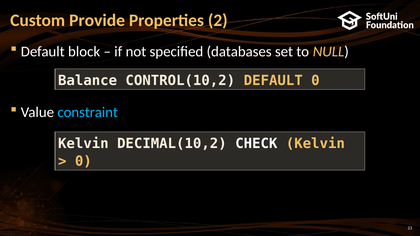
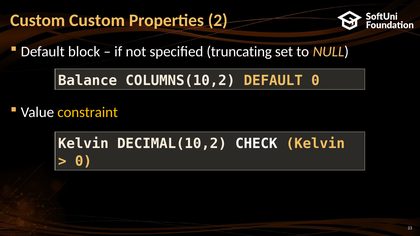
Custom Provide: Provide -> Custom (97, 20)
databases: databases -> truncating (239, 52)
CONTROL(10,2: CONTROL(10,2 -> COLUMNS(10,2 (180, 81)
constraint colour: light blue -> yellow (88, 113)
